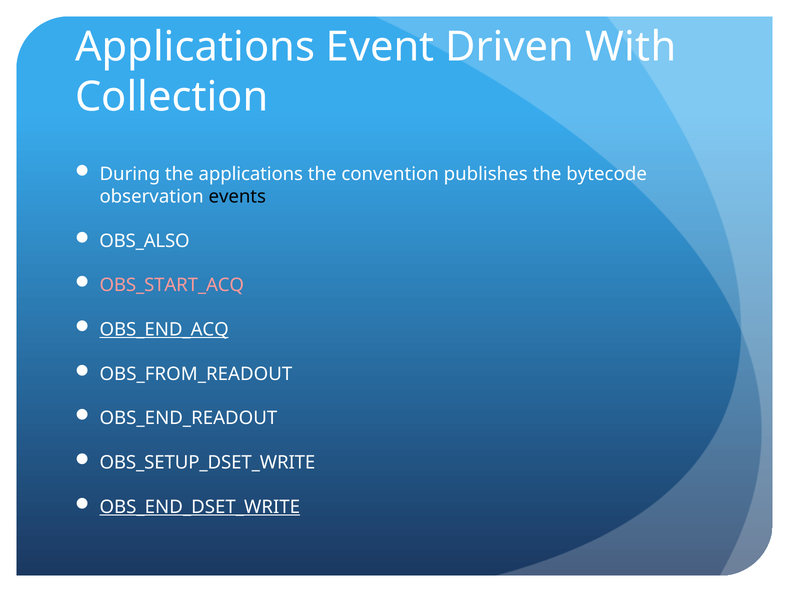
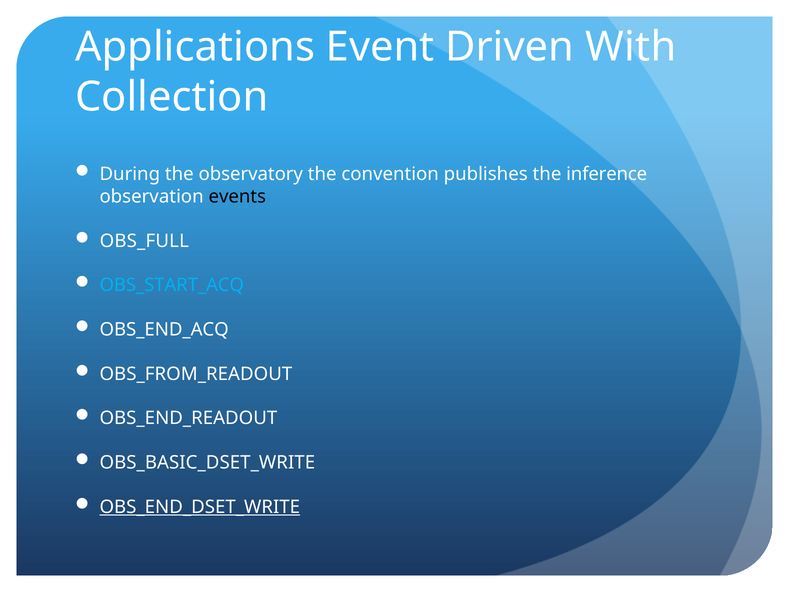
the applications: applications -> observatory (251, 174)
bytecode: bytecode -> inference (607, 174)
OBS_ALSO: OBS_ALSO -> OBS_FULL (144, 241)
OBS_START_ACQ colour: pink -> light blue (172, 285)
OBS_END_ACQ underline: present -> none (164, 329)
OBS_SETUP_DSET_WRITE: OBS_SETUP_DSET_WRITE -> OBS_BASIC_DSET_WRITE (207, 462)
